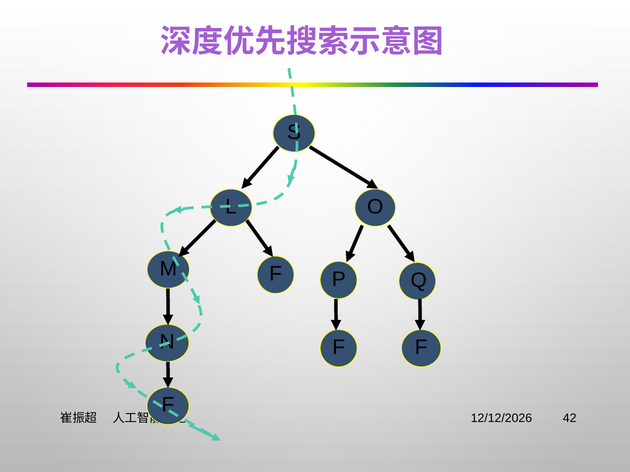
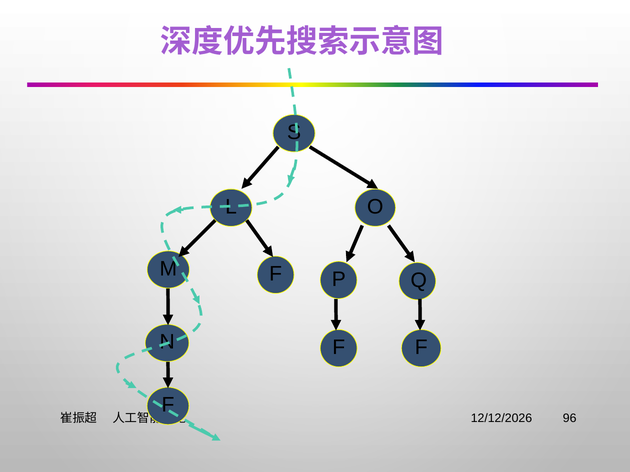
42: 42 -> 96 (570, 419)
